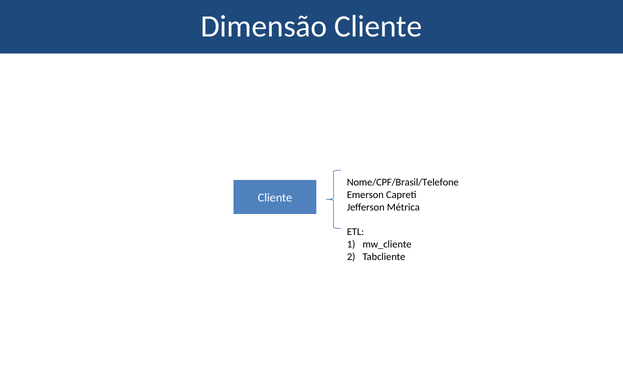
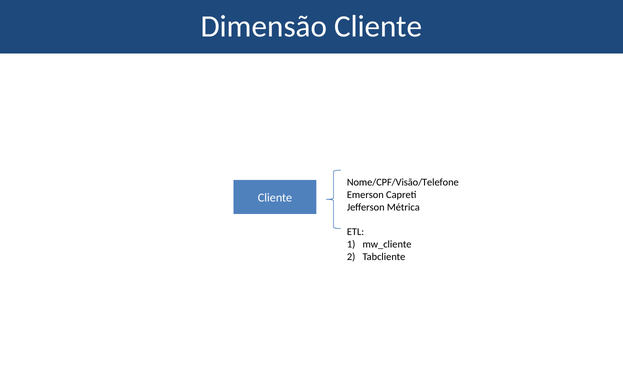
Nome/CPF/Brasil/Telefone: Nome/CPF/Brasil/Telefone -> Nome/CPF/Visão/Telefone (403, 182)
